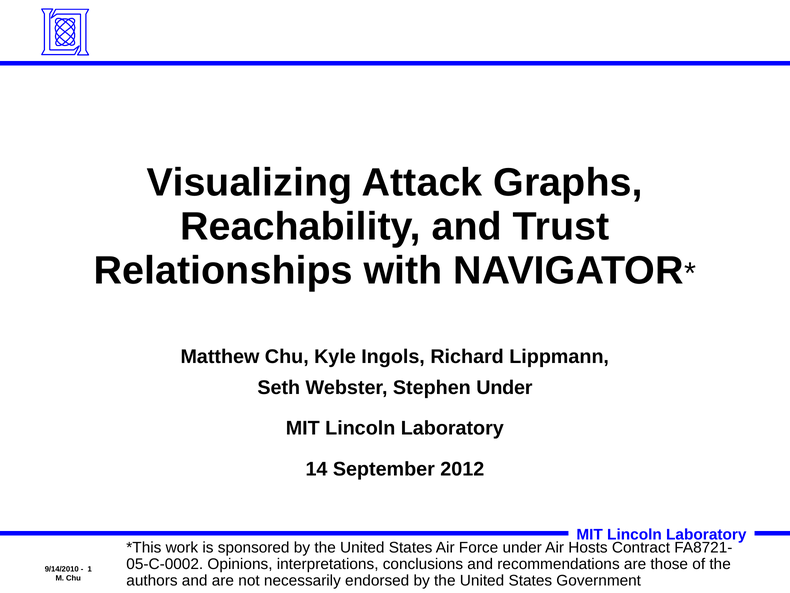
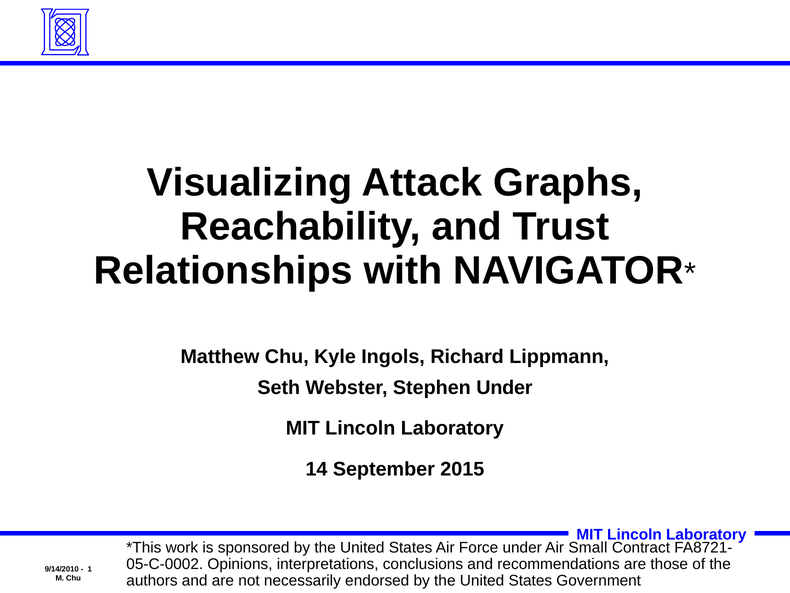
2012: 2012 -> 2015 (462, 469)
Hosts: Hosts -> Small (588, 547)
